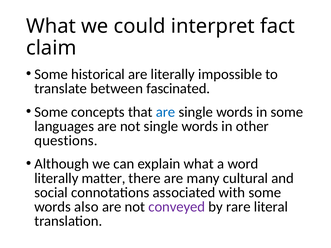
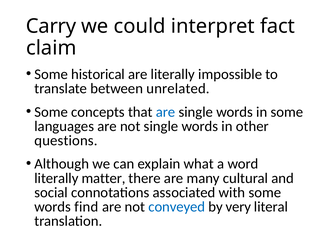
What: What -> Carry (51, 26)
fascinated: fascinated -> unrelated (178, 89)
also: also -> find (86, 207)
conveyed colour: purple -> blue (177, 207)
rare: rare -> very (238, 207)
